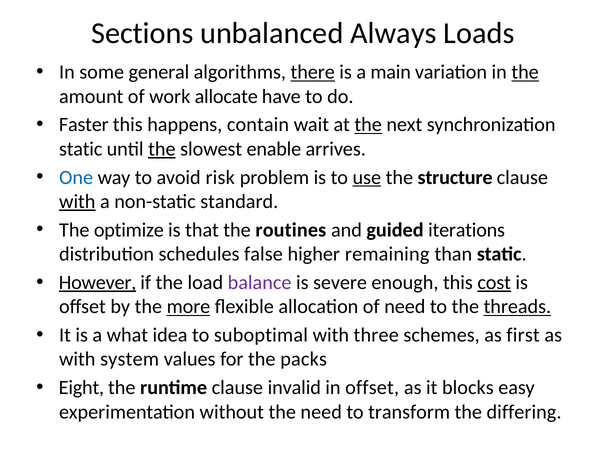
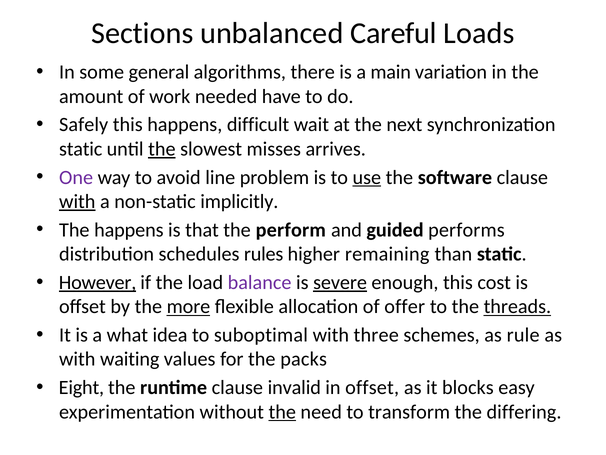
Always: Always -> Careful (394, 33)
there underline: present -> none (313, 72)
the underline: present -> none (525, 72)
allocate: allocate -> needed (226, 96)
Faster: Faster -> Safely (84, 125)
contain: contain -> difficult (258, 125)
the underline: present -> none (368, 125)
enable: enable -> misses (274, 149)
One colour: blue -> purple (76, 177)
risk: risk -> line (220, 177)
structure: structure -> software (455, 177)
standard: standard -> implicitly (239, 201)
The optimize: optimize -> happens (129, 230)
routines: routines -> perform (291, 230)
iterations: iterations -> performs (466, 230)
false: false -> rules (264, 254)
severe underline: none -> present (340, 282)
cost underline: present -> none (494, 282)
of need: need -> offer (405, 306)
first: first -> rule (523, 335)
system: system -> waiting (130, 359)
the underline: none -> present (282, 411)
